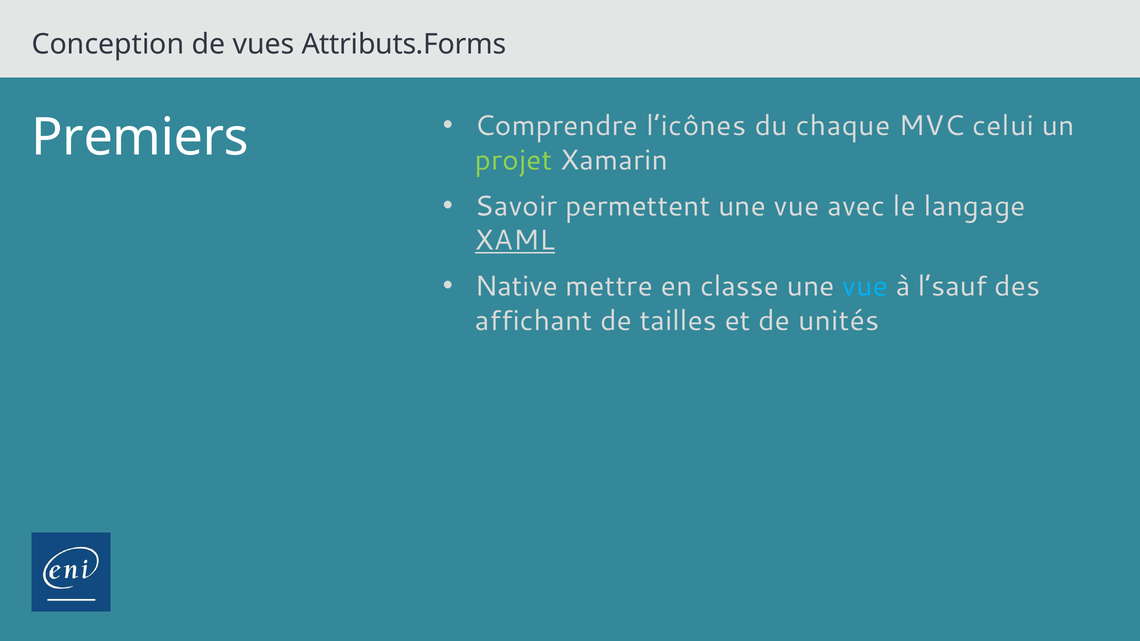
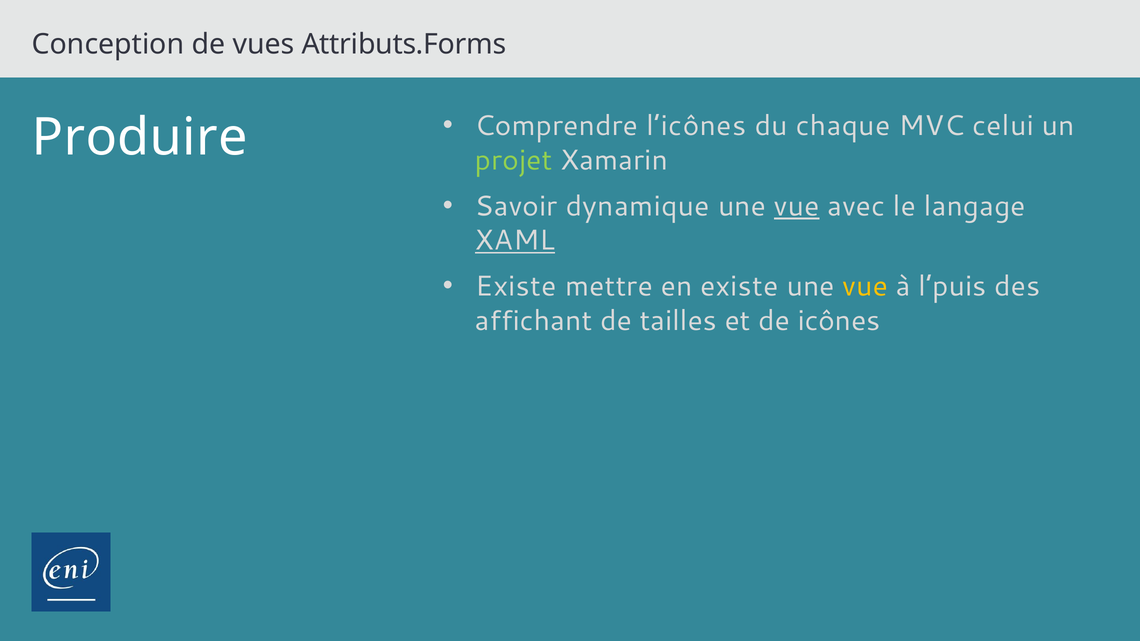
Premiers: Premiers -> Produire (140, 138)
permettent: permettent -> dynamique (638, 206)
vue underline: none -> present (797, 206)
Native: Native -> Existe (516, 287)
en classe: classe -> existe (739, 287)
vue colour: light blue -> yellow (865, 287)
l’sauf: l’sauf -> l’puis (952, 287)
unités: unités -> icônes (839, 321)
